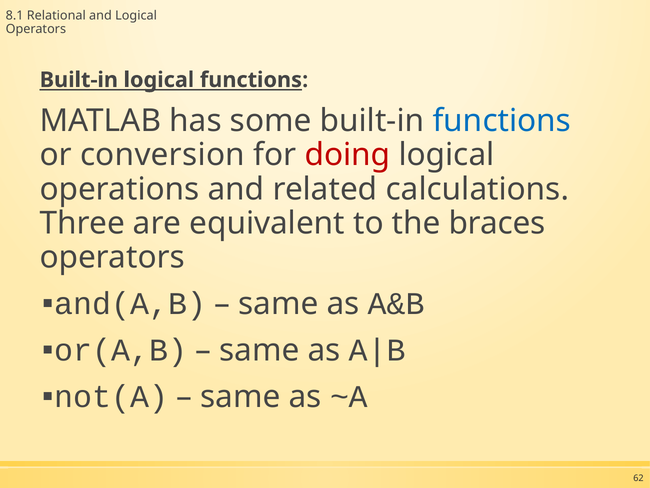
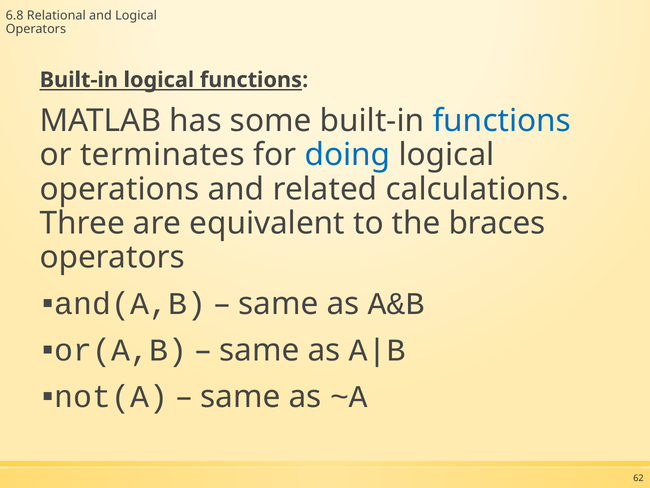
8.1: 8.1 -> 6.8 (15, 15)
conversion: conversion -> terminates (162, 155)
doing colour: red -> blue (348, 155)
